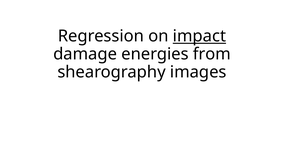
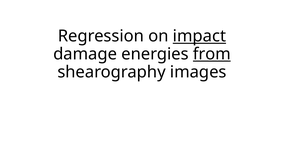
from underline: none -> present (212, 54)
